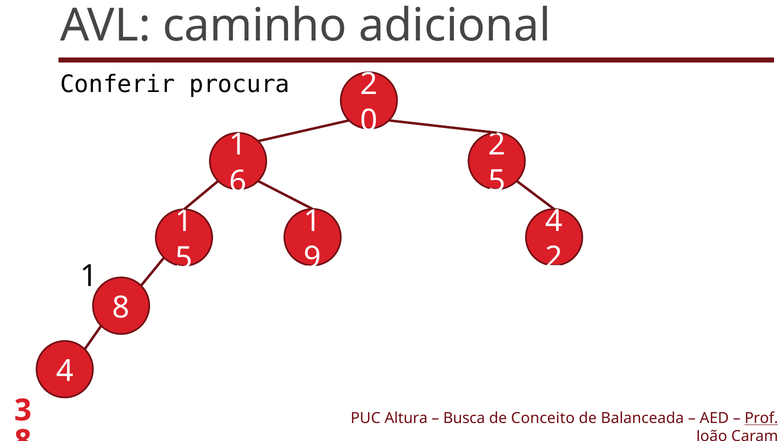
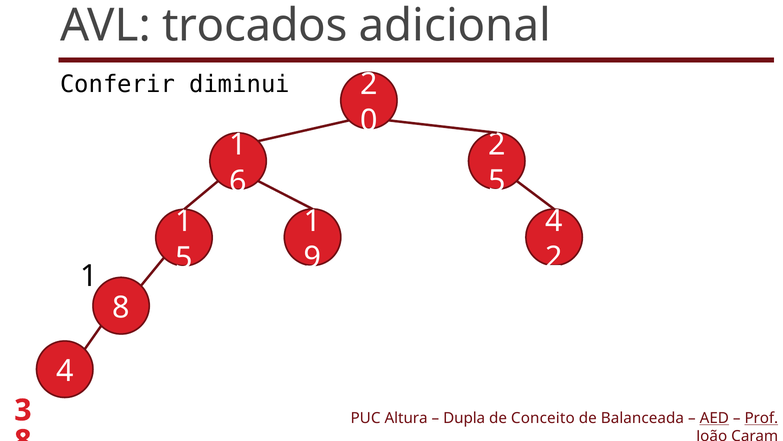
caminho: caminho -> trocados (255, 26)
procura: procura -> diminui (240, 84)
Busca: Busca -> Dupla (464, 418)
AED underline: none -> present (714, 418)
